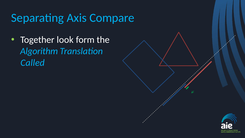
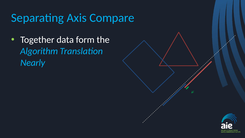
look: look -> data (65, 40)
Called: Called -> Nearly (33, 63)
